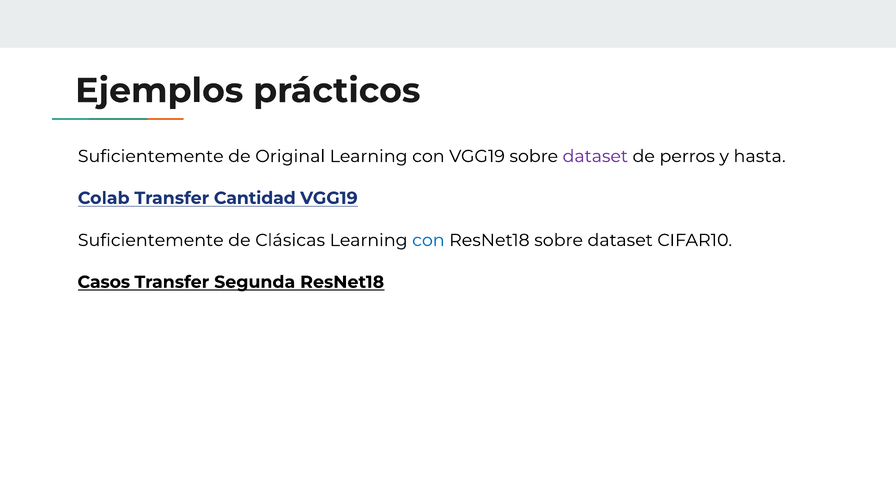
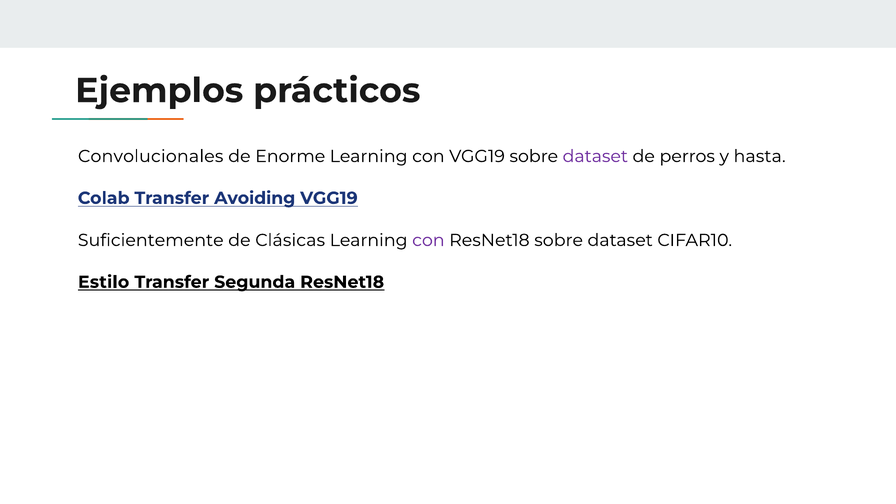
Suficientemente: Suficientemente -> Convolucionales (151, 156)
Original: Original -> Enorme (290, 156)
Cantidad: Cantidad -> Avoiding (255, 198)
con colour: blue -> purple (428, 240)
Casos: Casos -> Estilo (104, 282)
